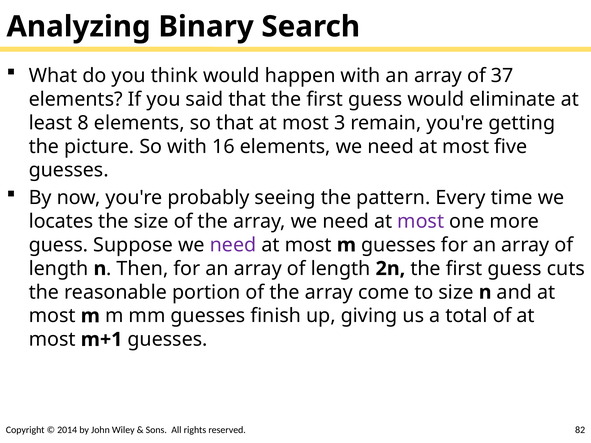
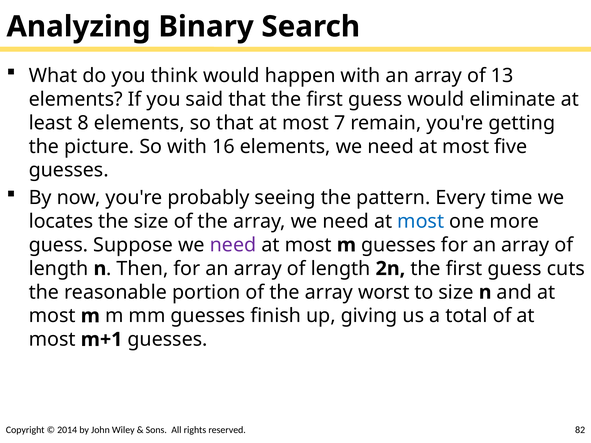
37: 37 -> 13 (502, 76)
3: 3 -> 7 (340, 123)
most colour: purple -> blue (421, 221)
come: come -> worst (384, 292)
